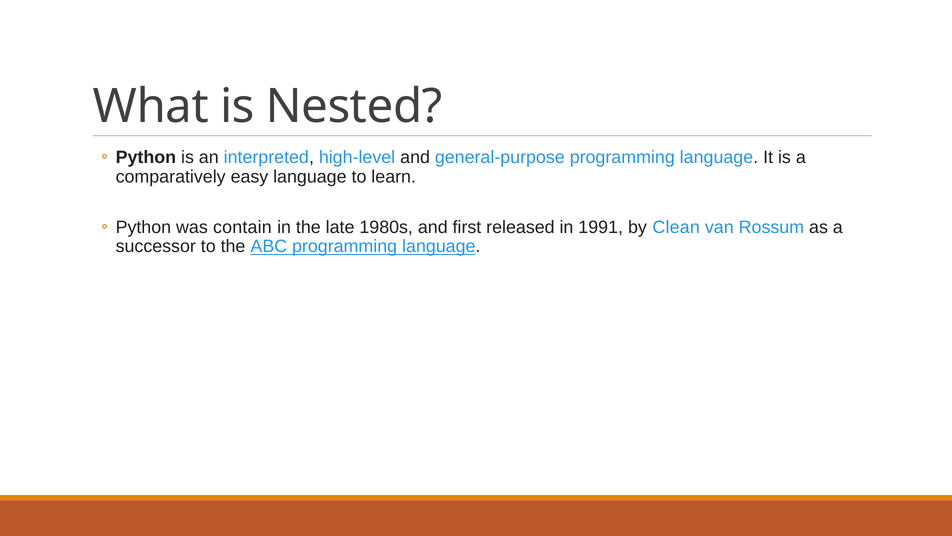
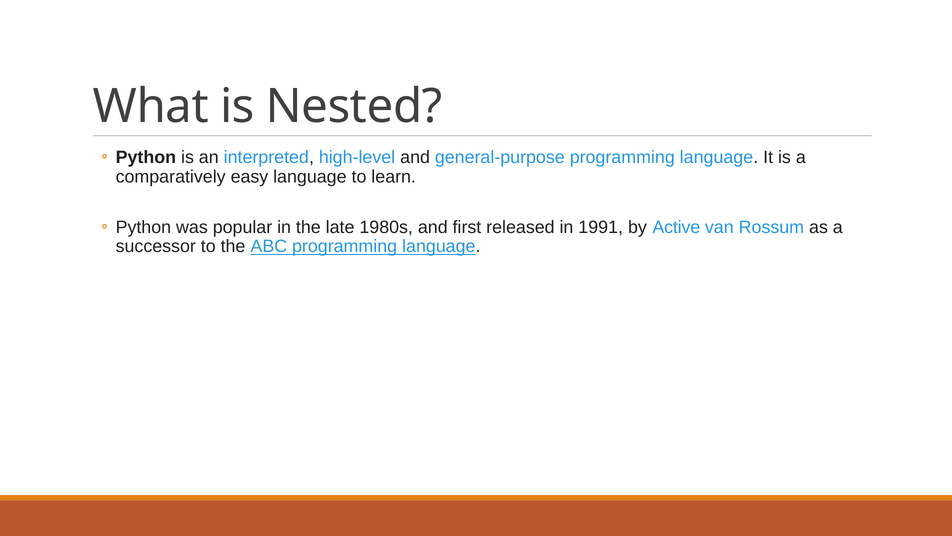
contain: contain -> popular (242, 227)
Clean: Clean -> Active (676, 227)
